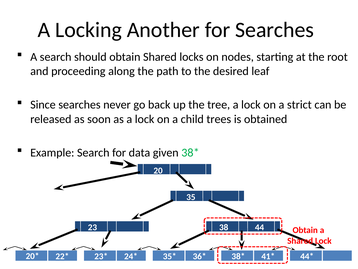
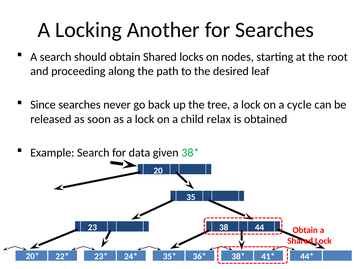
strict: strict -> cycle (299, 105)
trees: trees -> relax (219, 119)
